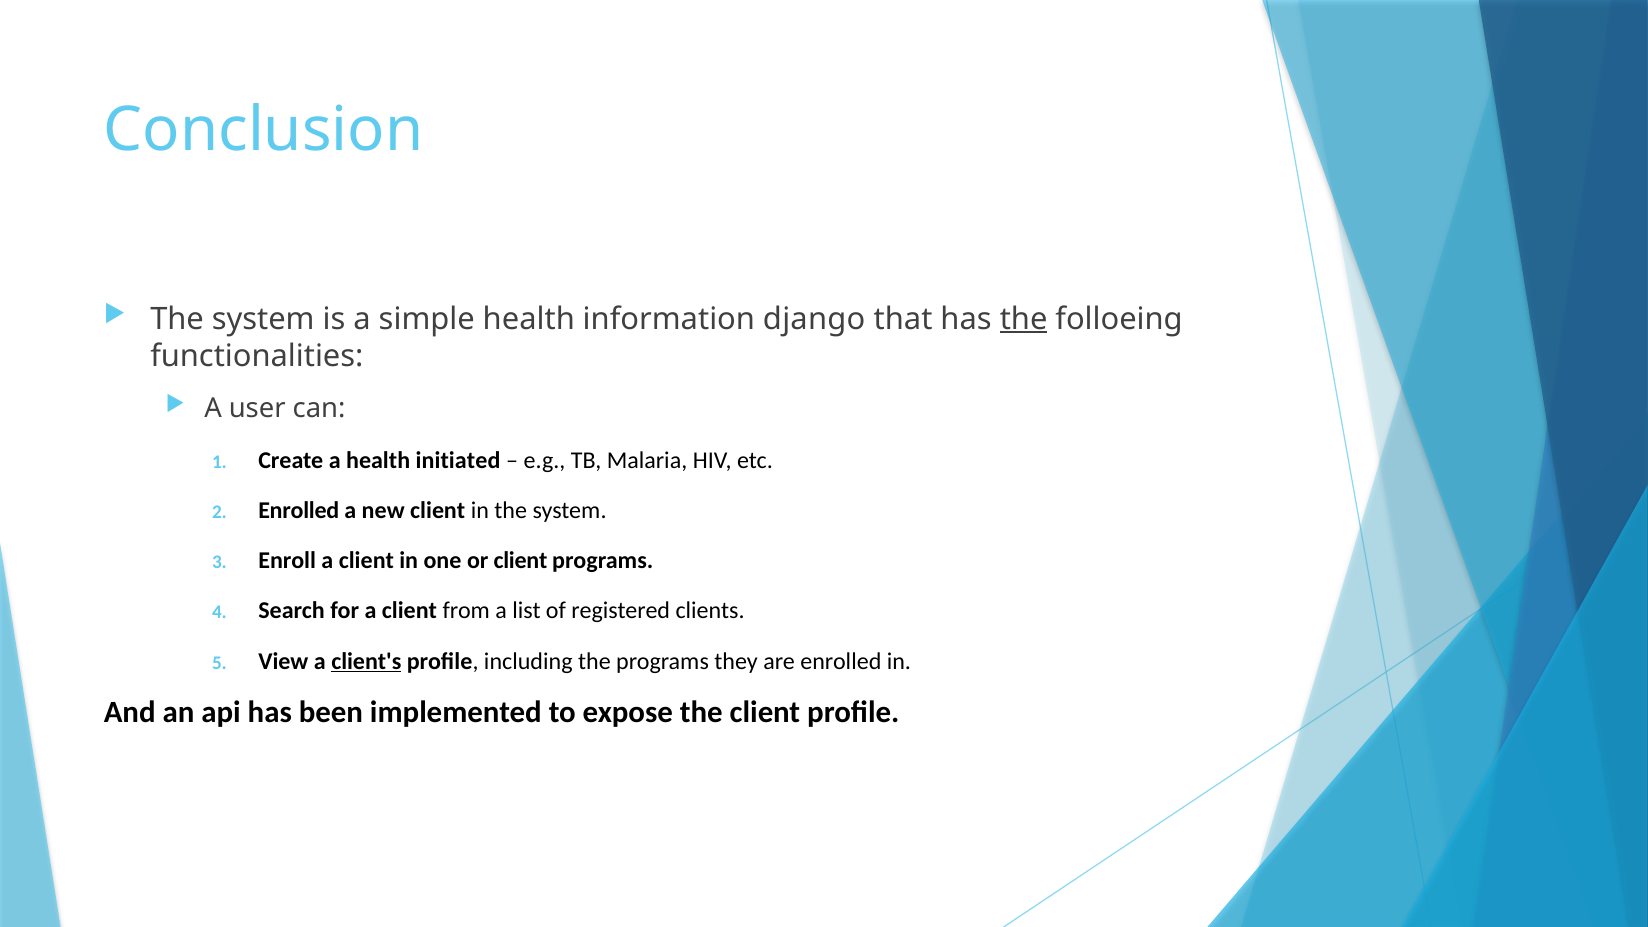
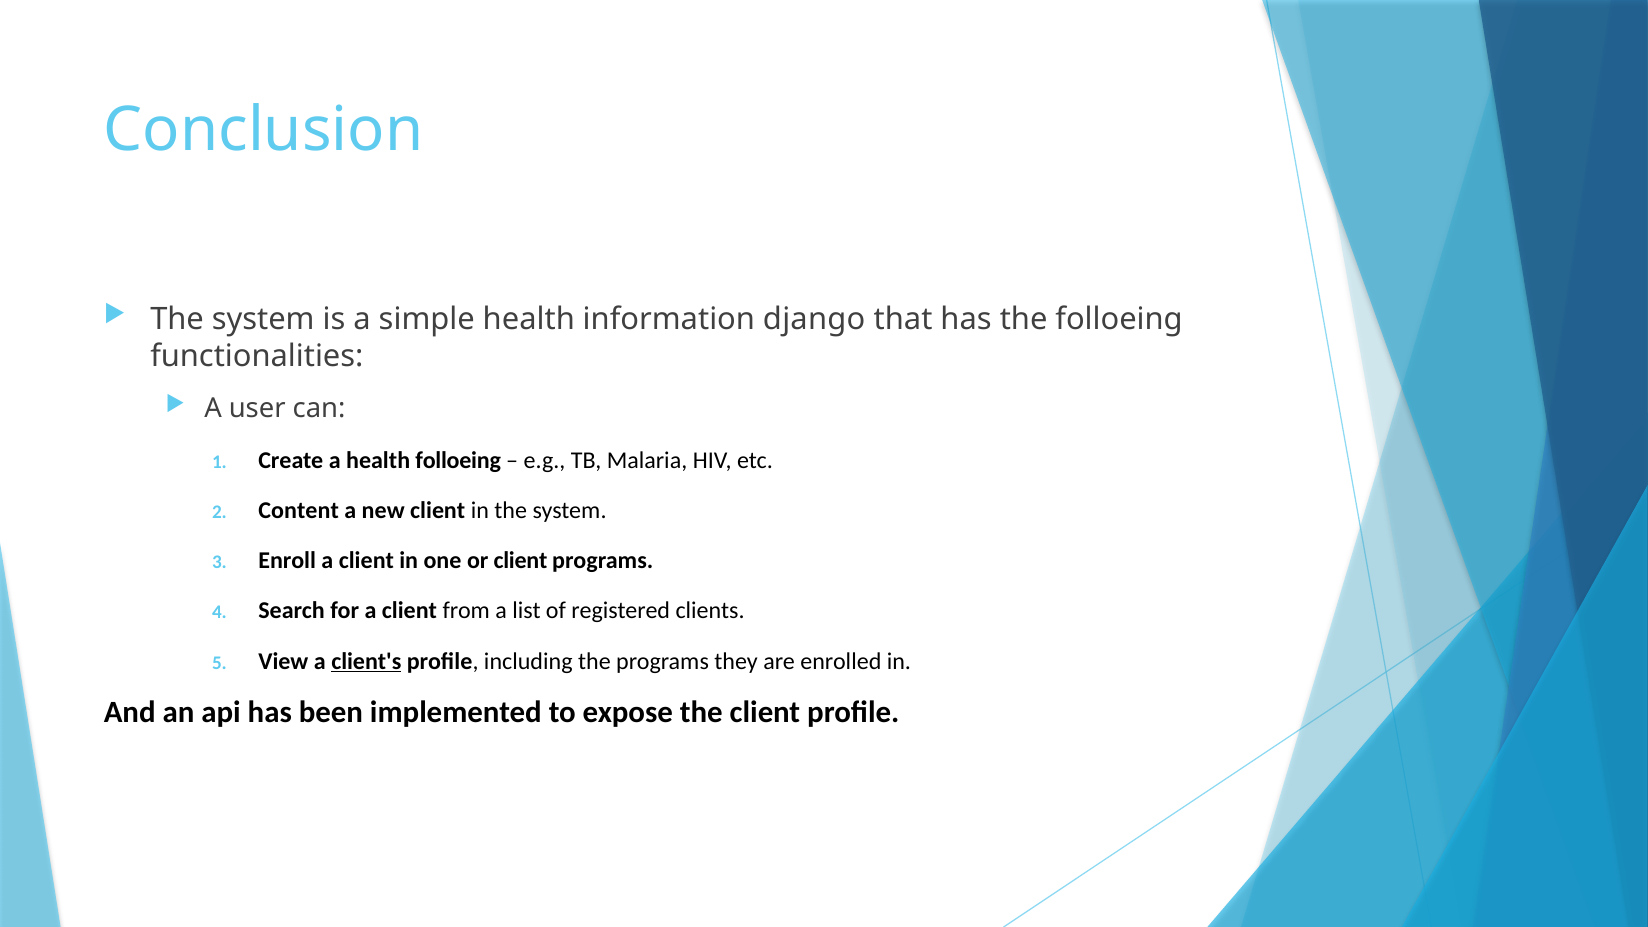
the underline: present -> none (1024, 319)
health initiated: initiated -> folloeing (458, 460)
Enrolled: Enrolled -> Content (299, 510)
